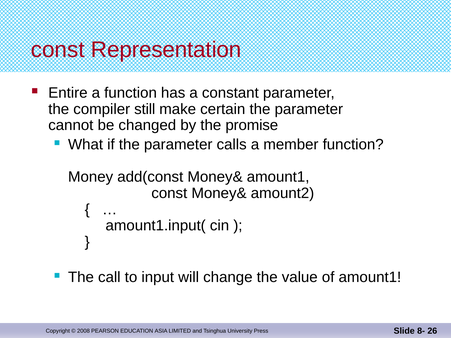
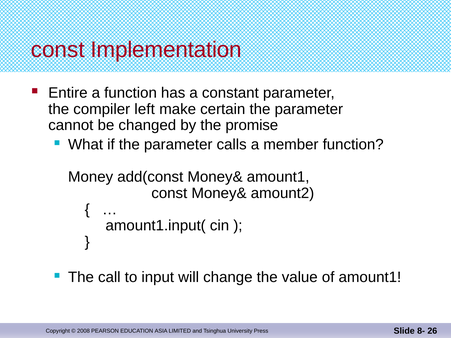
Representation: Representation -> Implementation (166, 50)
still: still -> left (145, 109)
